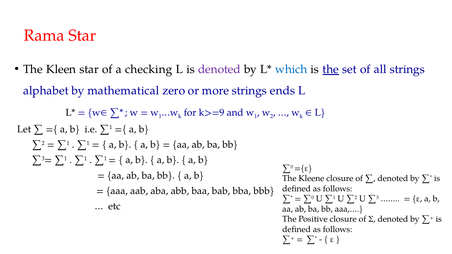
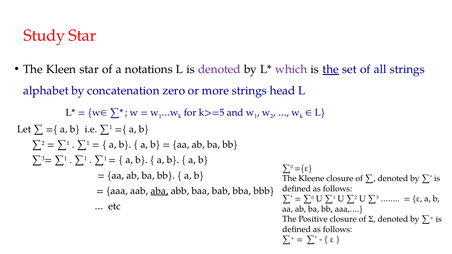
Rama: Rama -> Study (44, 36)
checking: checking -> notations (149, 69)
which colour: blue -> purple (291, 69)
mathematical: mathematical -> concatenation (123, 91)
ends: ends -> head (283, 91)
k>=9: k>=9 -> k>=5 (212, 113)
aba underline: none -> present (159, 191)
